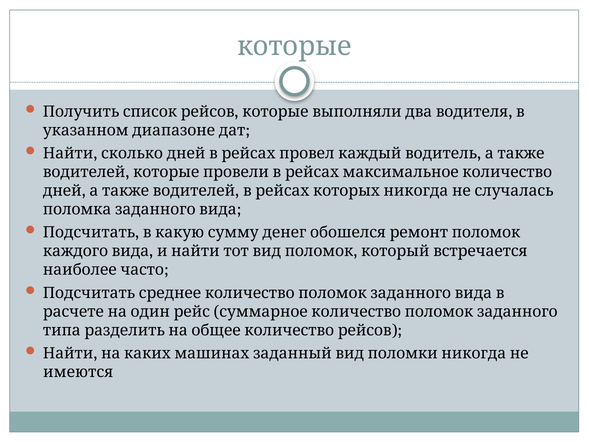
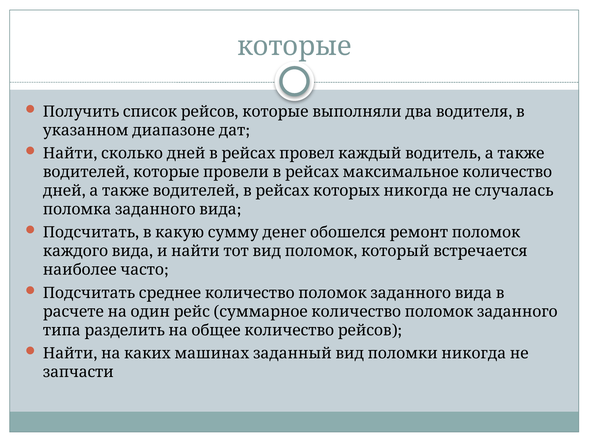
имеются: имеются -> запчасти (78, 372)
